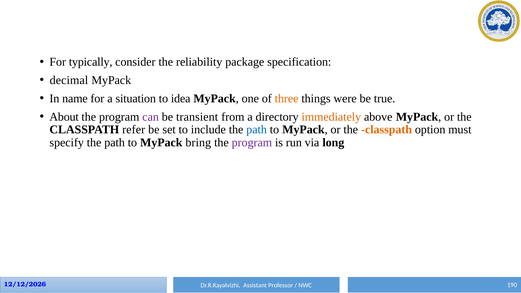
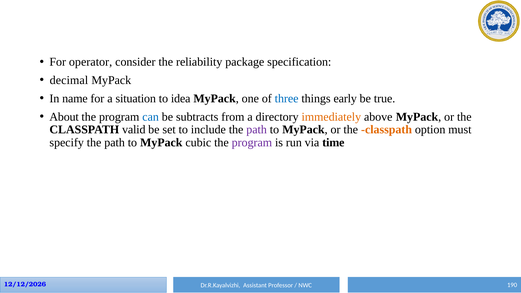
typically: typically -> operator (91, 62)
three colour: orange -> blue (287, 98)
were: were -> early (345, 98)
can colour: purple -> blue (151, 117)
transient: transient -> subtracts (197, 117)
refer: refer -> valid (134, 130)
path colour: blue -> purple (257, 130)
bring: bring -> cubic (198, 143)
long: long -> time (333, 143)
